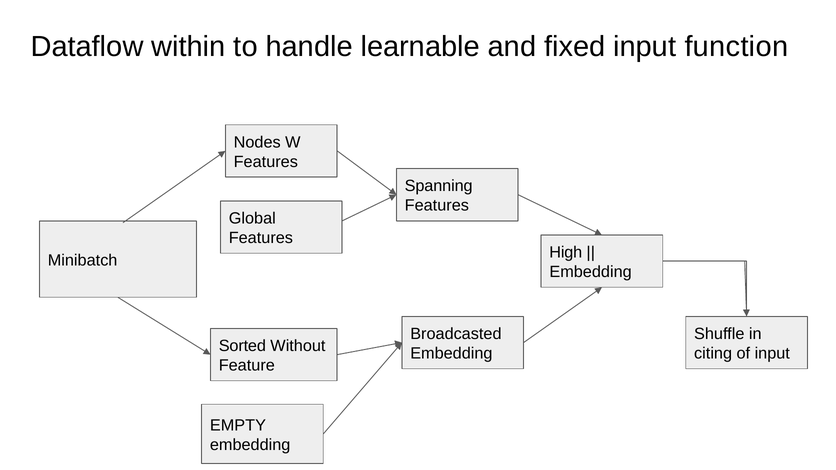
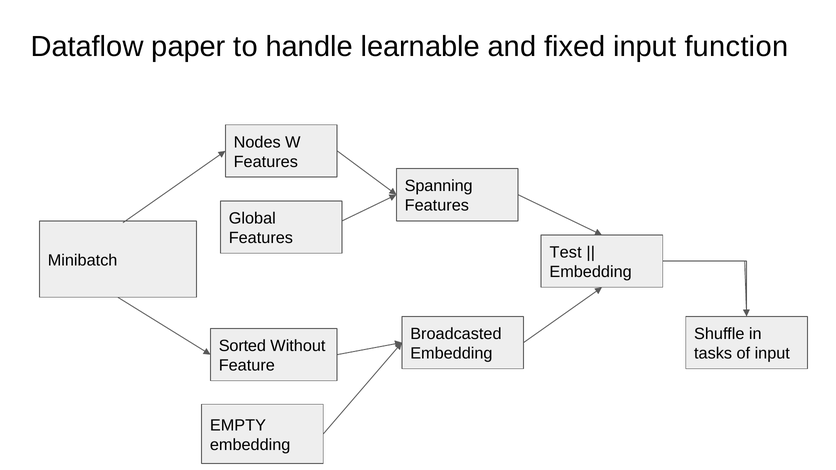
within: within -> paper (189, 47)
High: High -> Test (566, 253)
citing: citing -> tasks (713, 354)
